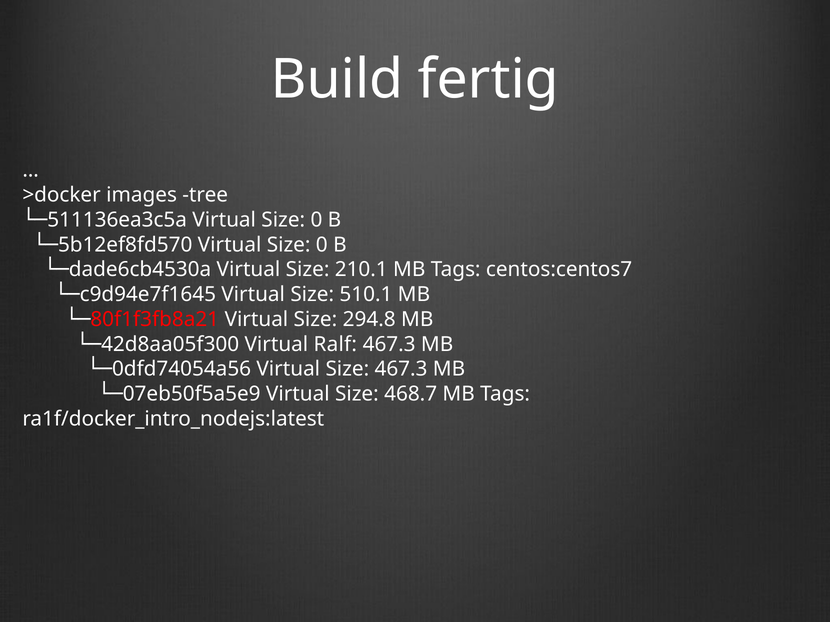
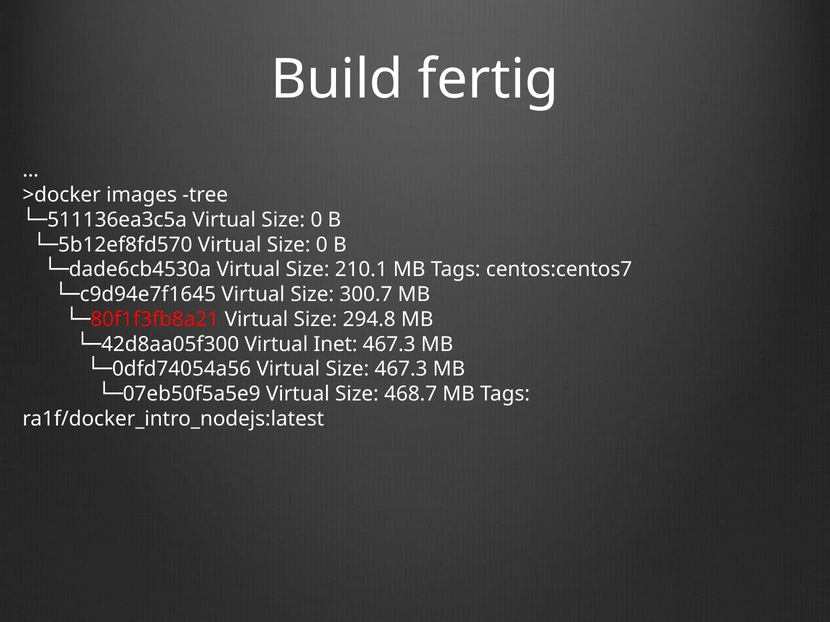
510.1: 510.1 -> 300.7 (366, 295)
Ralf: Ralf -> Inet (335, 344)
